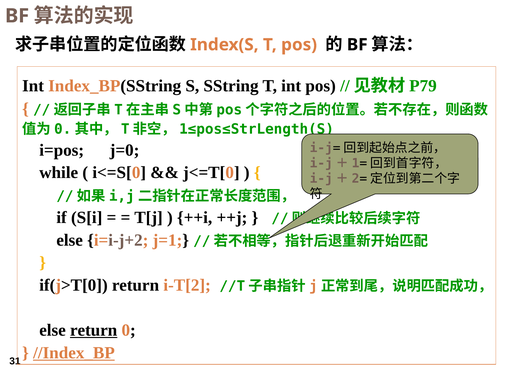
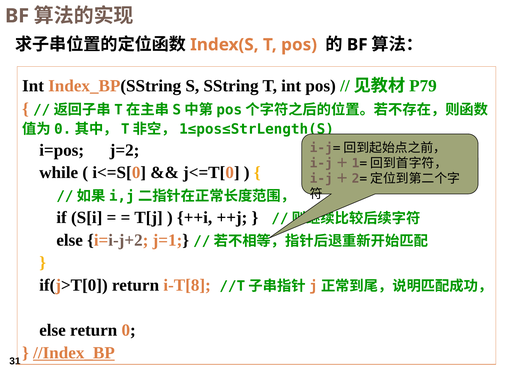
j=0: j=0 -> j=2 (125, 150)
i-T[2: i-T[2 -> i-T[8 (187, 286)
return underline: present -> none (94, 331)
